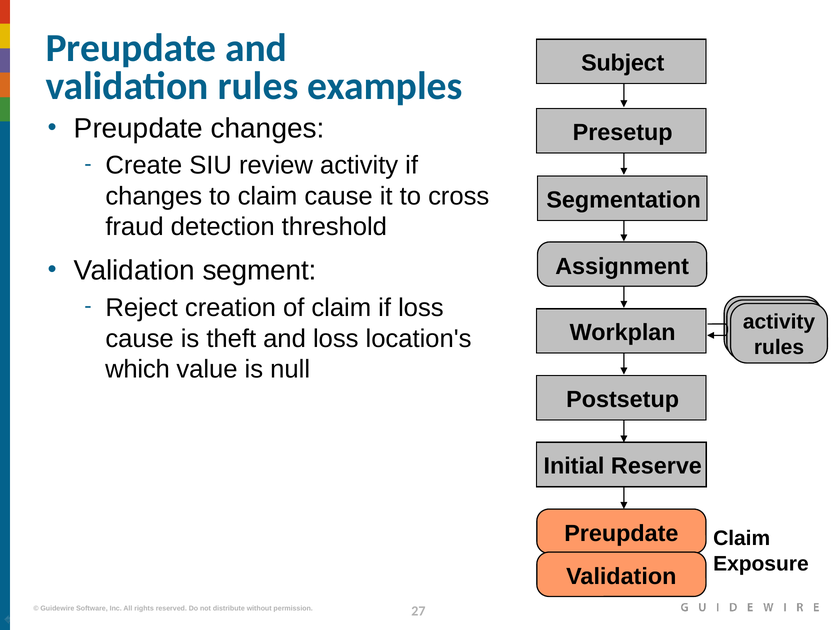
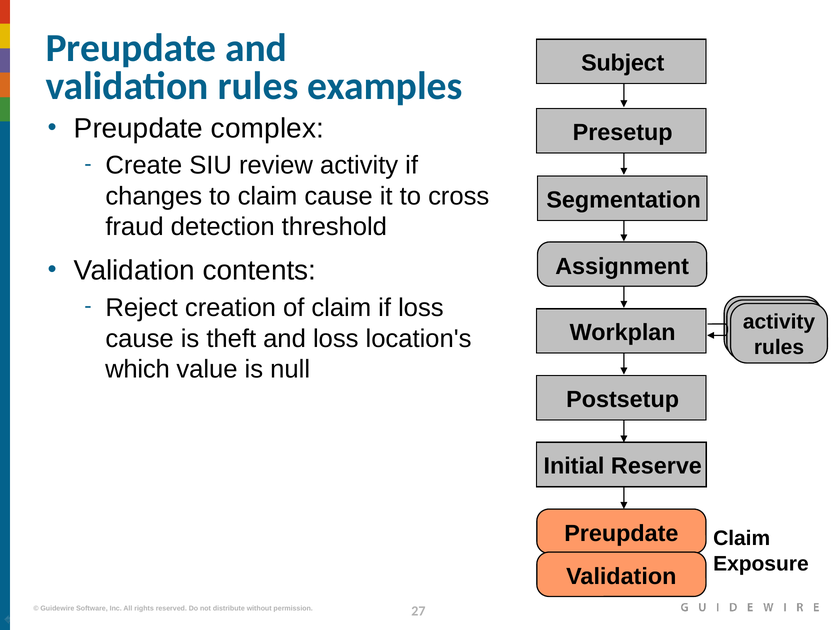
Preupdate changes: changes -> complex (268, 128)
segment: segment -> contents (259, 271)
